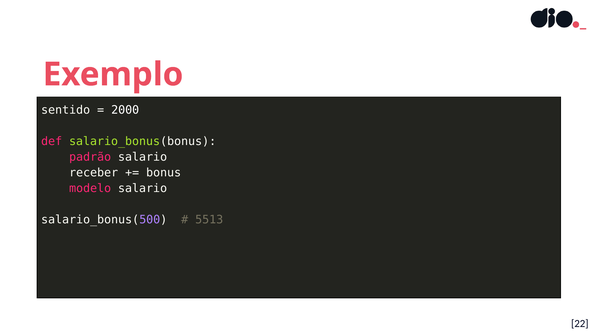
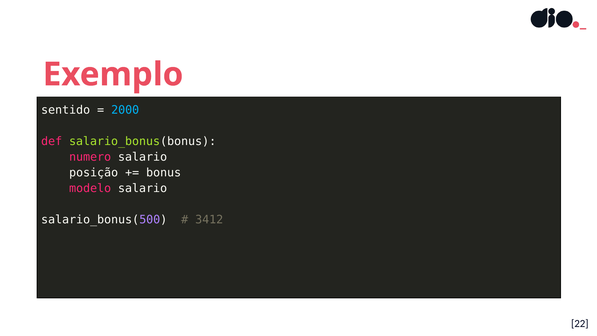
2000 colour: white -> light blue (125, 110)
padrão: padrão -> numero (90, 157)
receber: receber -> posição (94, 173)
5513: 5513 -> 3412 (209, 220)
